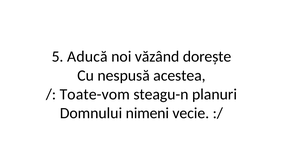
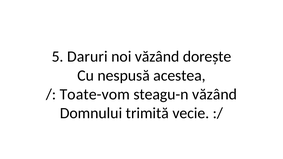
Aducă: Aducă -> Daruri (87, 57)
steagu-n planuri: planuri -> văzând (215, 94)
nimeni: nimeni -> trimită (147, 113)
